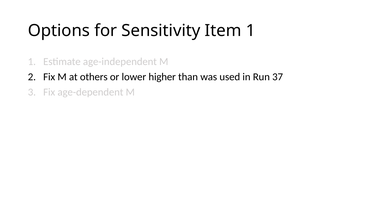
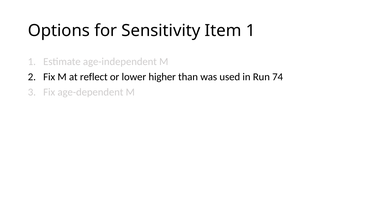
others: others -> reflect (94, 77)
37: 37 -> 74 (278, 77)
